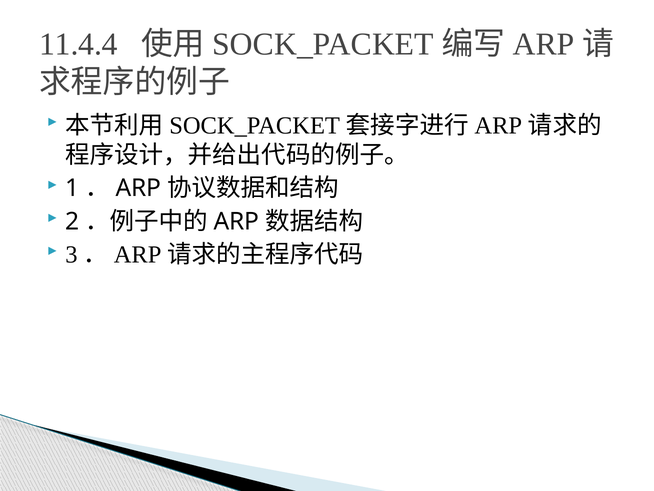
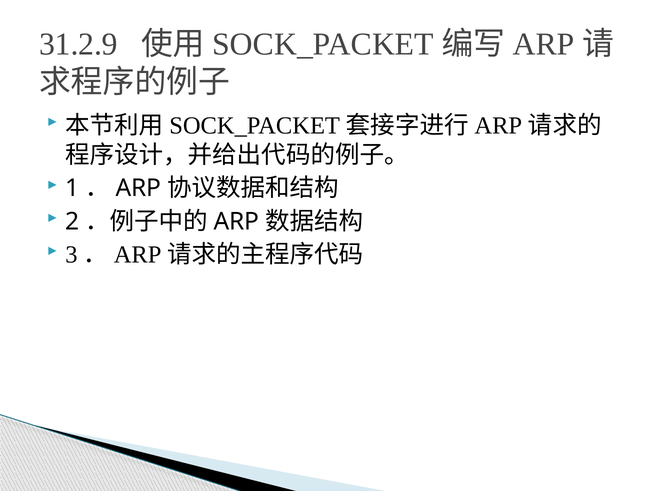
11.4.4: 11.4.4 -> 31.2.9 (78, 44)
